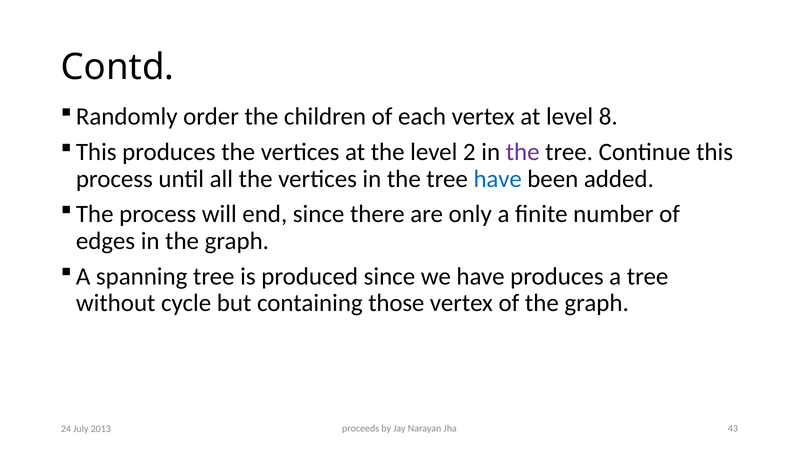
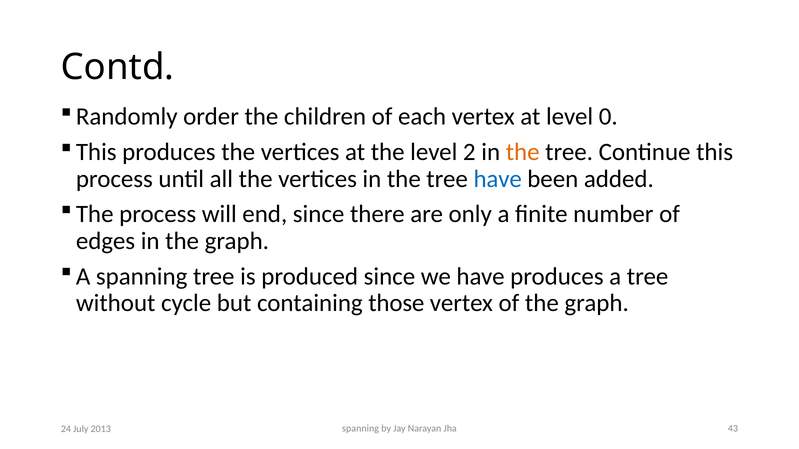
8: 8 -> 0 (608, 117)
the colour: purple -> orange (523, 152)
proceeds: proceeds -> spanning (361, 429)
